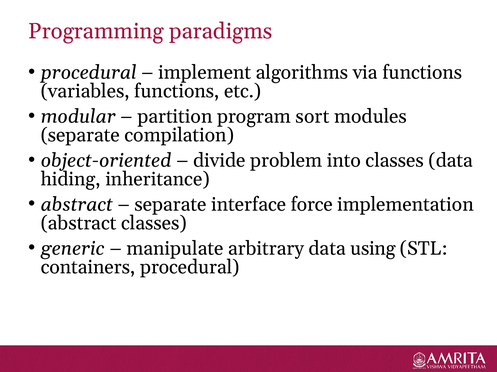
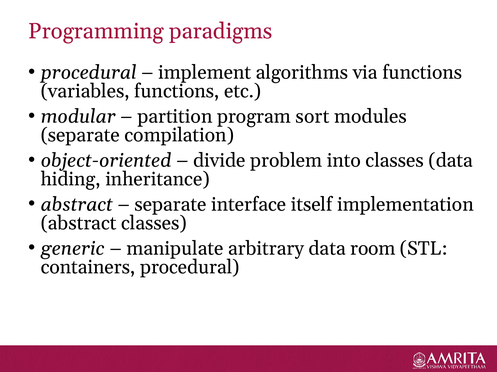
force: force -> itself (312, 205)
using: using -> room (373, 249)
